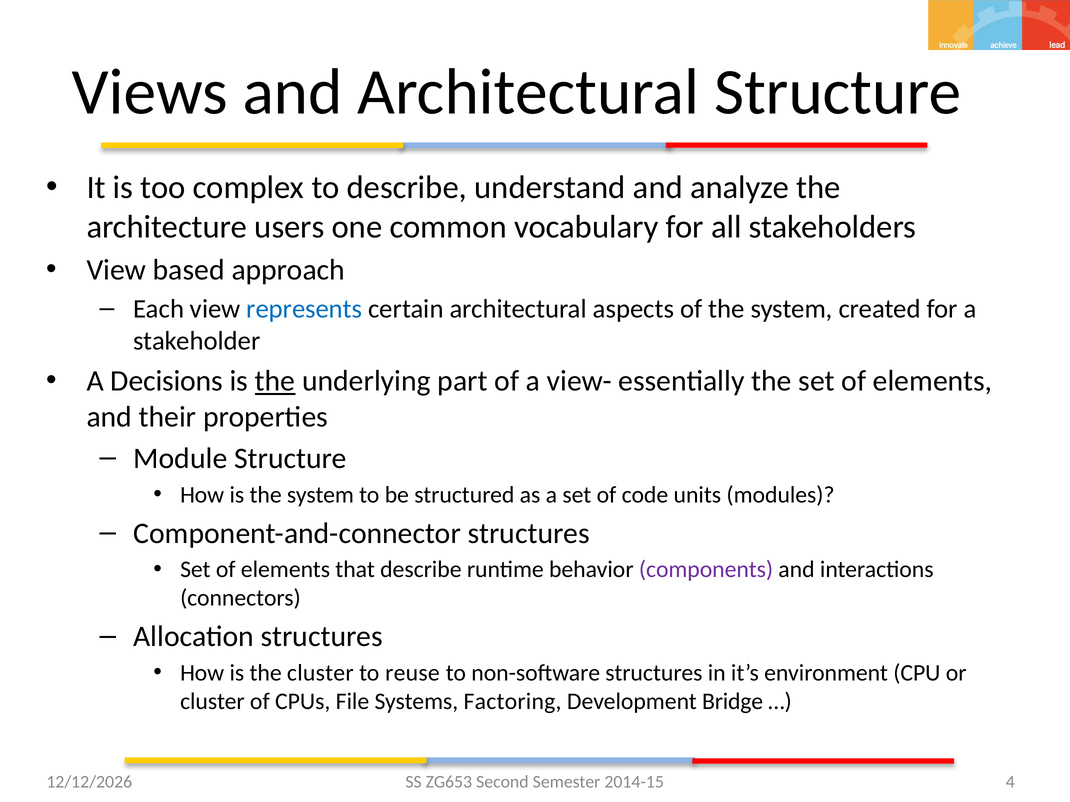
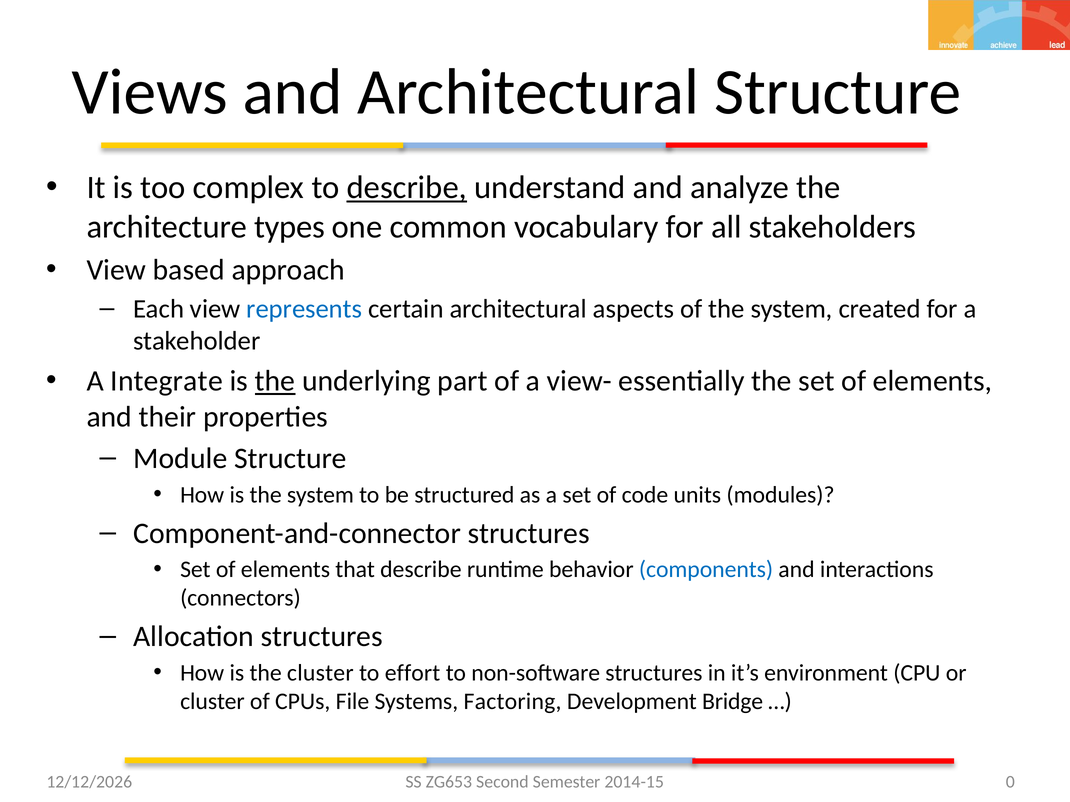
describe underline: none -> present (407, 188)
users: users -> types (290, 227)
Decisions: Decisions -> Integrate (167, 381)
components colour: purple -> blue (706, 570)
reuse: reuse -> effort (413, 673)
4: 4 -> 0 (1010, 782)
